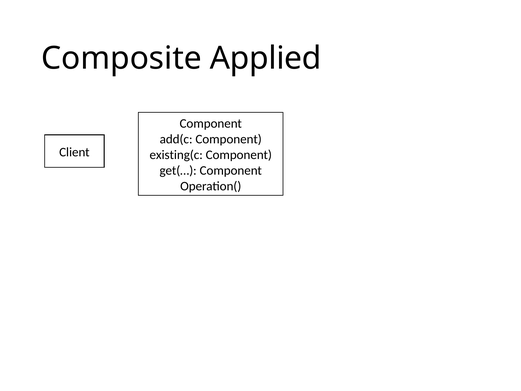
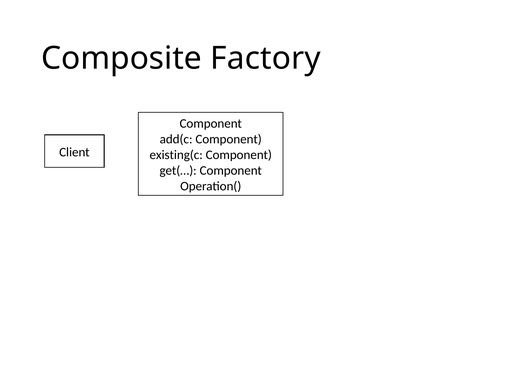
Applied: Applied -> Factory (265, 58)
